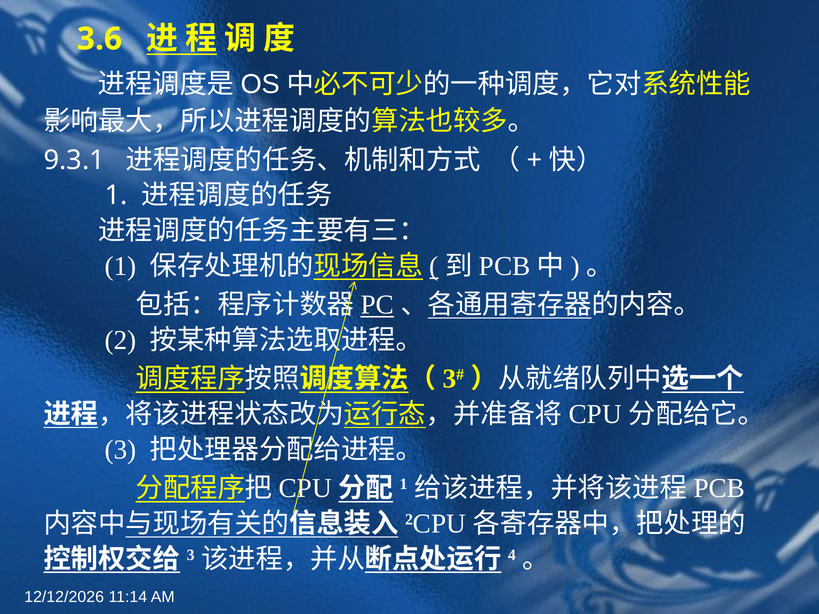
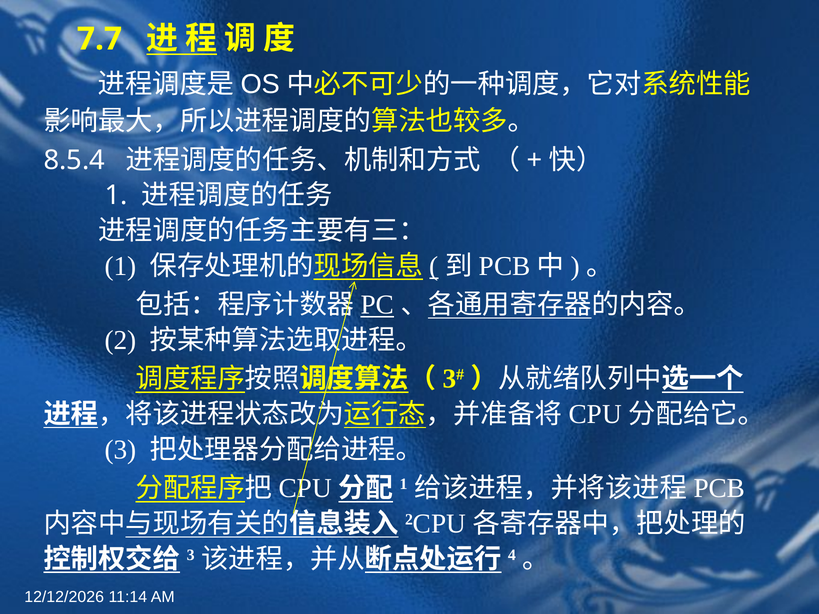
3.6: 3.6 -> 7.7 (99, 39)
9.3.1: 9.3.1 -> 8.5.4 (74, 160)
